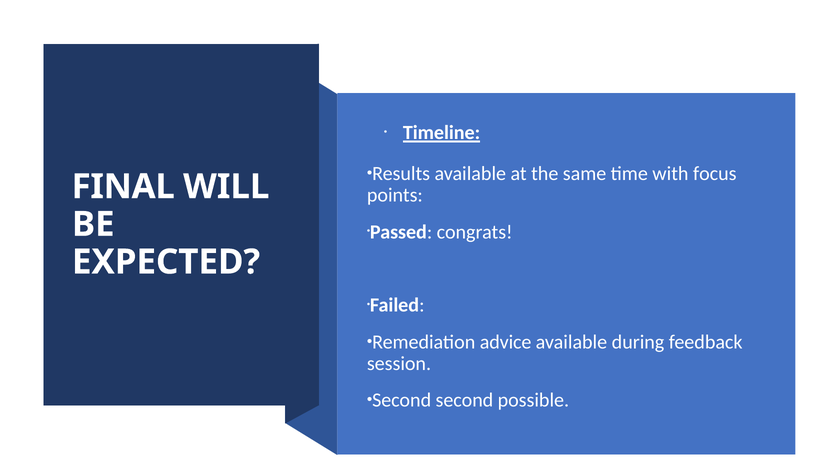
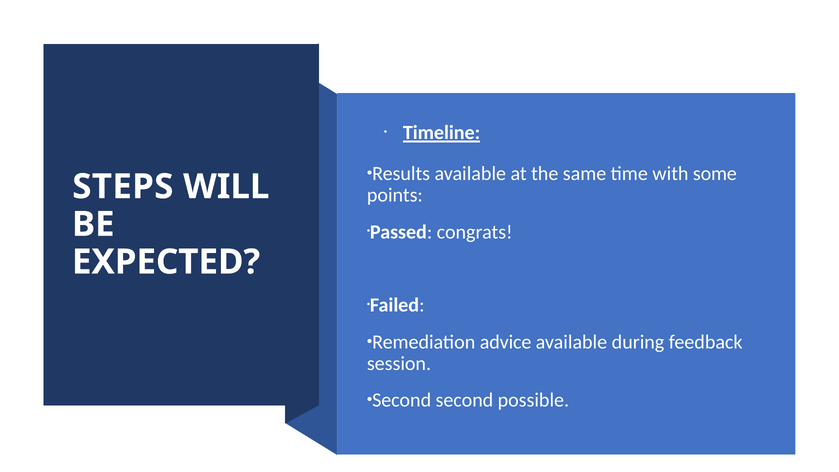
focus: focus -> some (715, 174)
FINAL: FINAL -> STEPS (123, 187)
